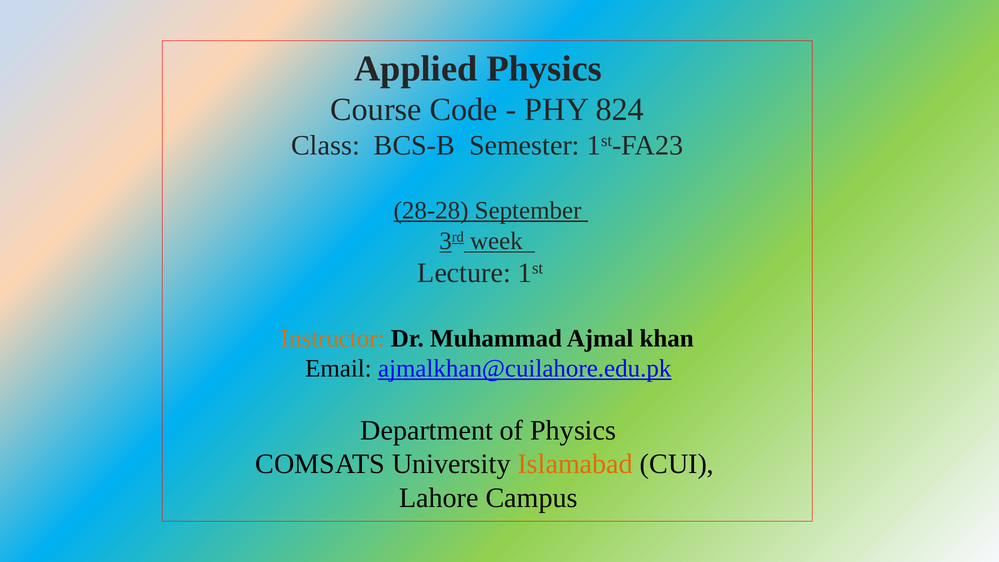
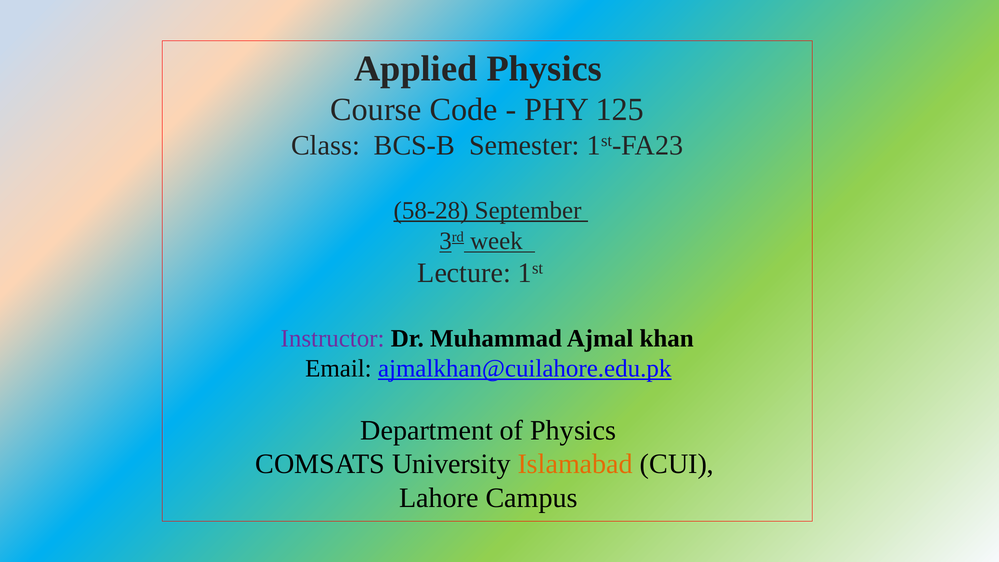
824: 824 -> 125 (620, 110)
28-28: 28-28 -> 58-28 (431, 210)
Instructor colour: orange -> purple (333, 338)
